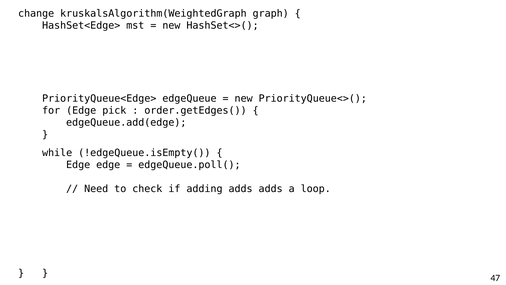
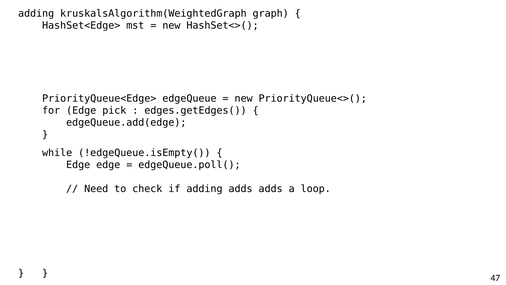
change: change -> adding (36, 14)
order.getEdges(: order.getEdges( -> edges.getEdges( (196, 110)
